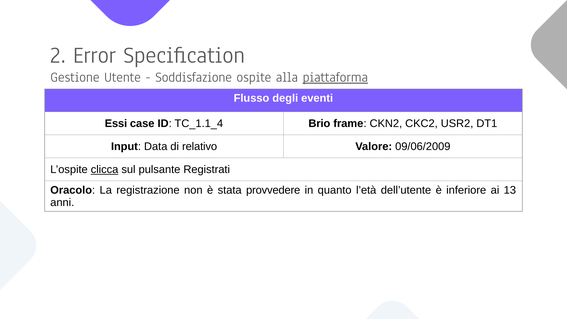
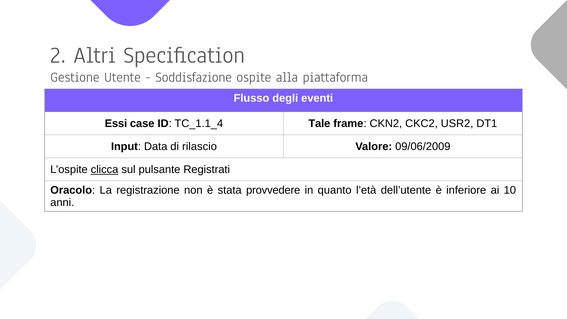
Error: Error -> Altri (95, 55)
piattaforma underline: present -> none (335, 77)
Brio: Brio -> Tale (319, 124)
relativo: relativo -> rilascio (200, 147)
13: 13 -> 10 (510, 190)
